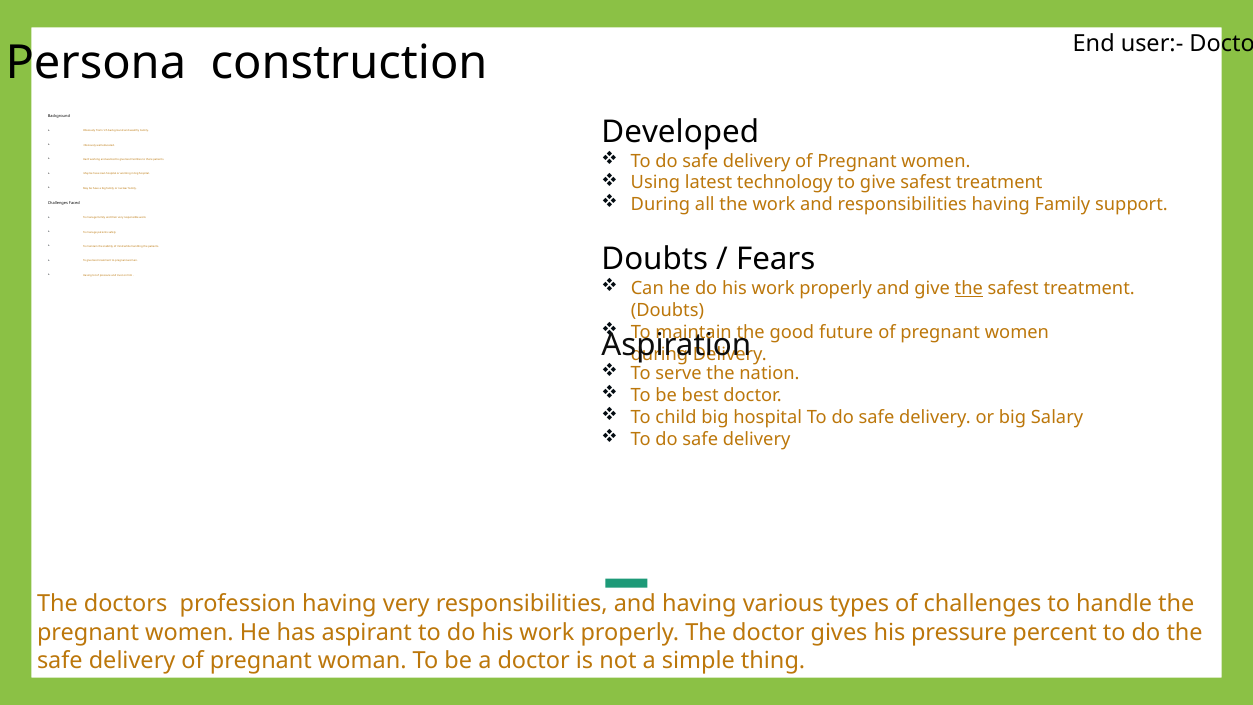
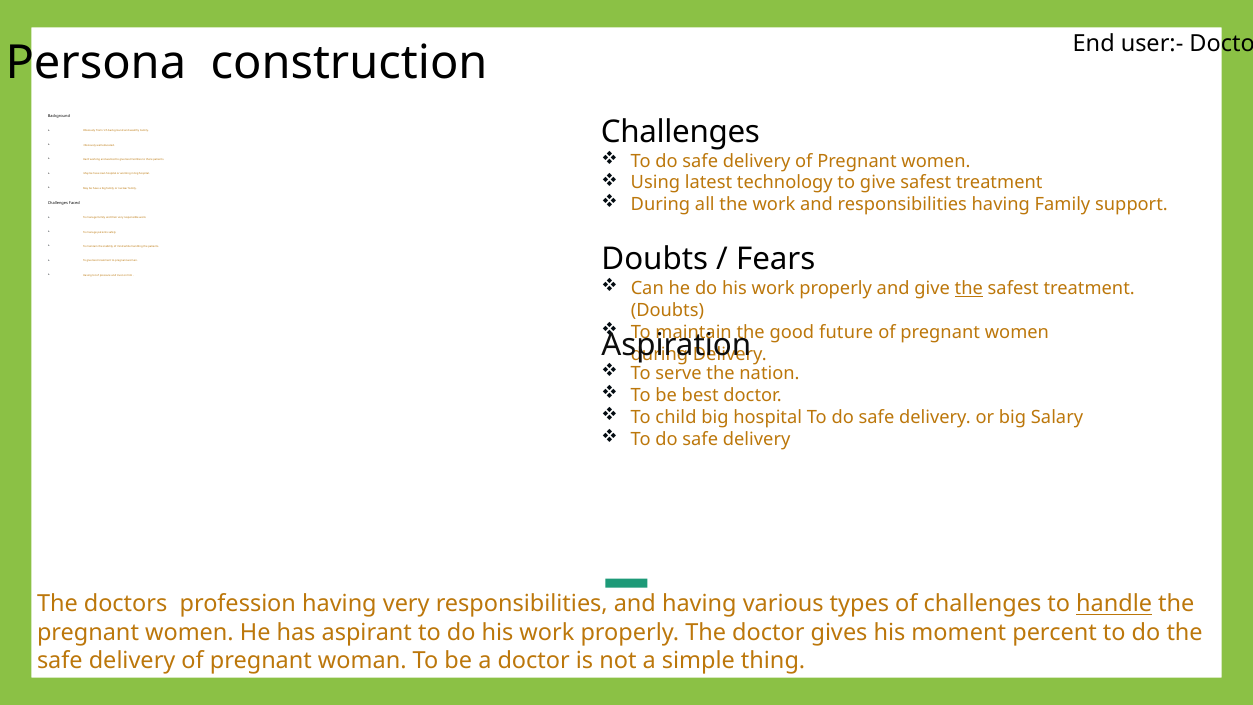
Developed: Developed -> Challenges (680, 132)
handle underline: none -> present (1114, 604)
his pressure: pressure -> moment (959, 632)
